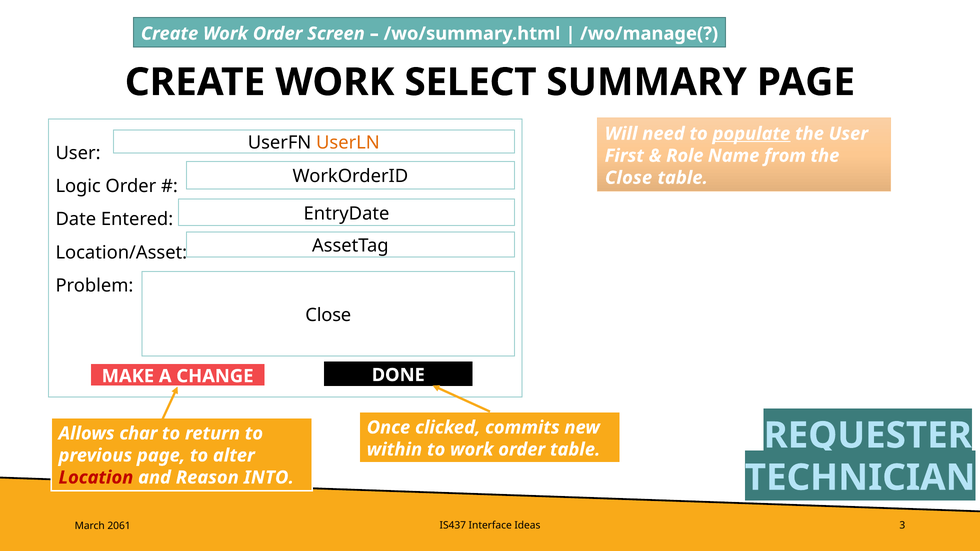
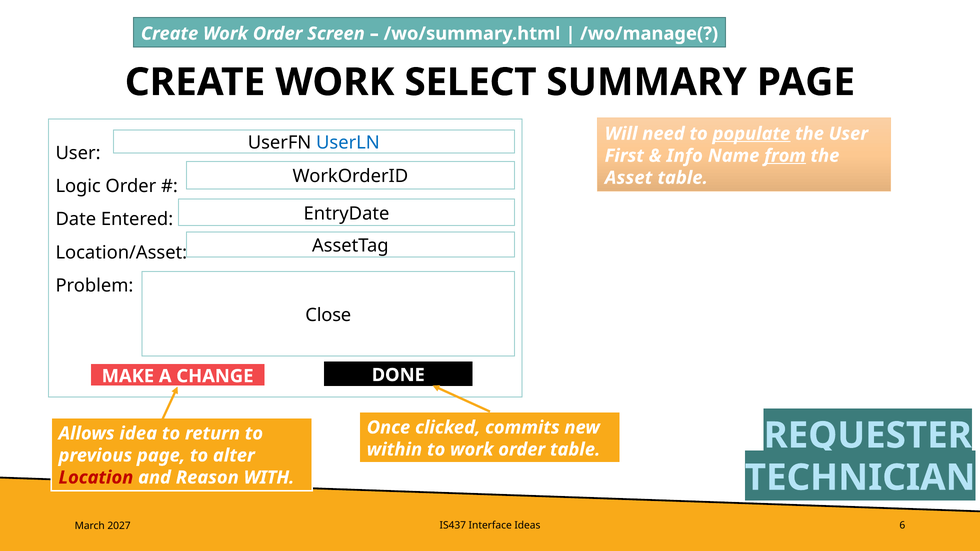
UserLN colour: orange -> blue (348, 143)
Role: Role -> Info (685, 156)
from underline: none -> present (785, 156)
Close: Close -> Asset (629, 178)
char: char -> idea (138, 434)
INTO: INTO -> WITH (269, 478)
3: 3 -> 6 (902, 526)
2061: 2061 -> 2027 (119, 526)
